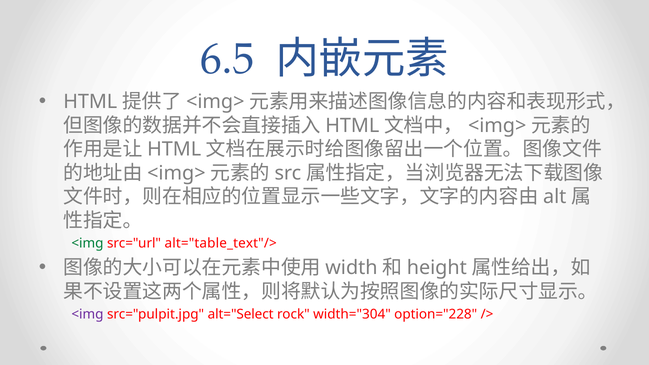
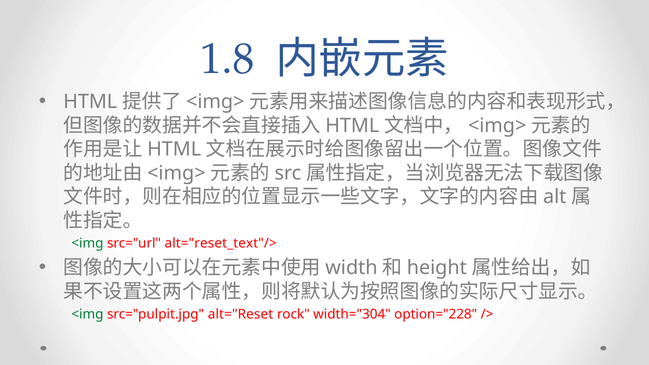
6.5: 6.5 -> 1.8 (227, 59)
alt="table_text"/>: alt="table_text"/> -> alt="reset_text"/> (221, 243)
<img colour: purple -> green (87, 314)
alt="Select: alt="Select -> alt="Reset (240, 314)
